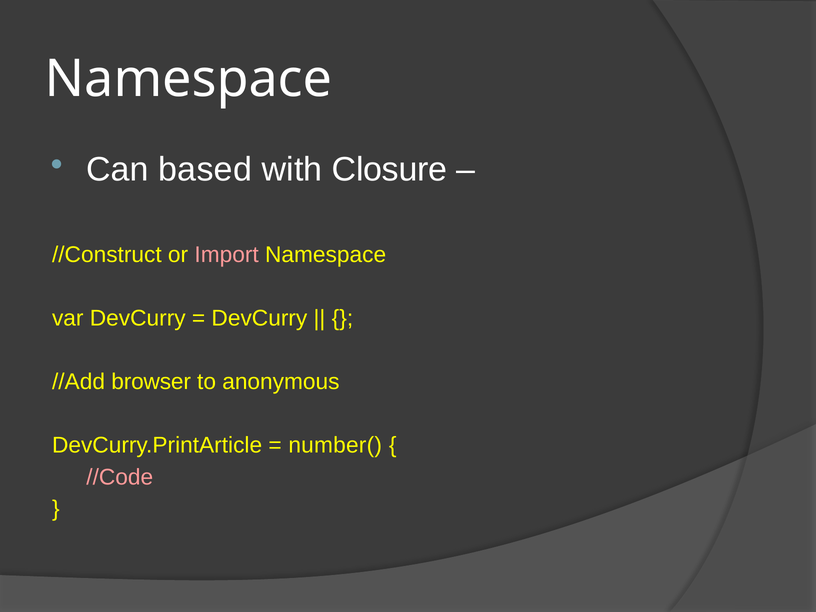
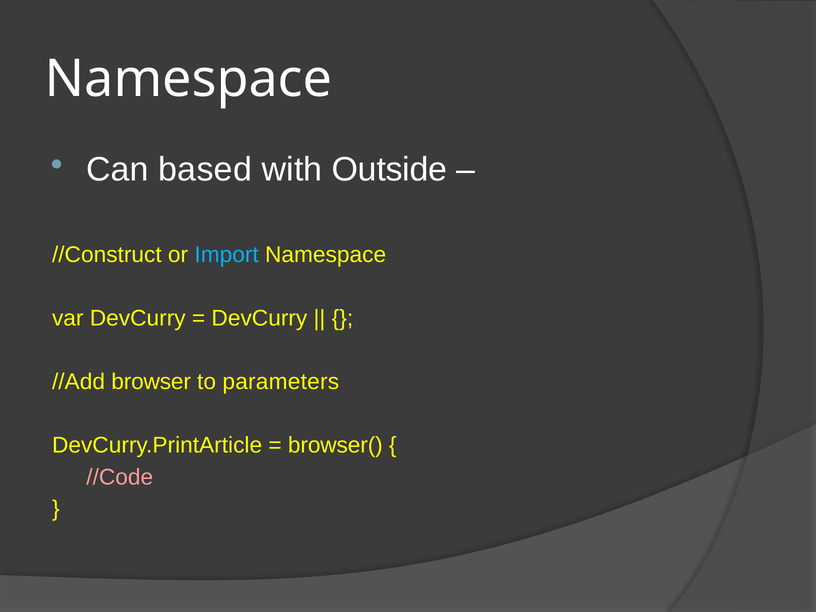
Closure: Closure -> Outside (390, 170)
Import colour: pink -> light blue (227, 255)
anonymous: anonymous -> parameters (281, 382)
number(: number( -> browser( (335, 445)
